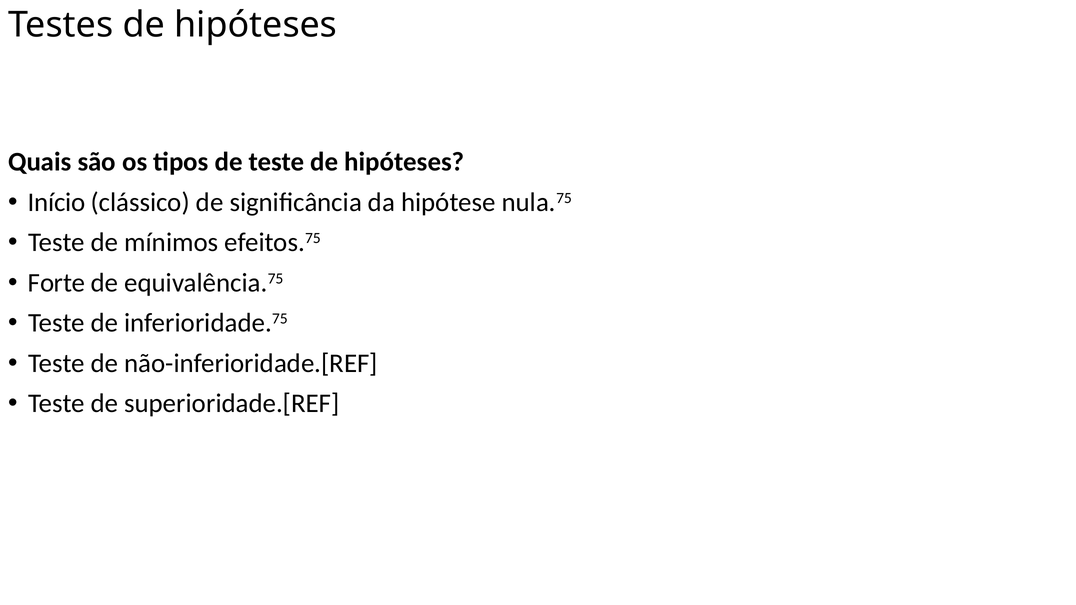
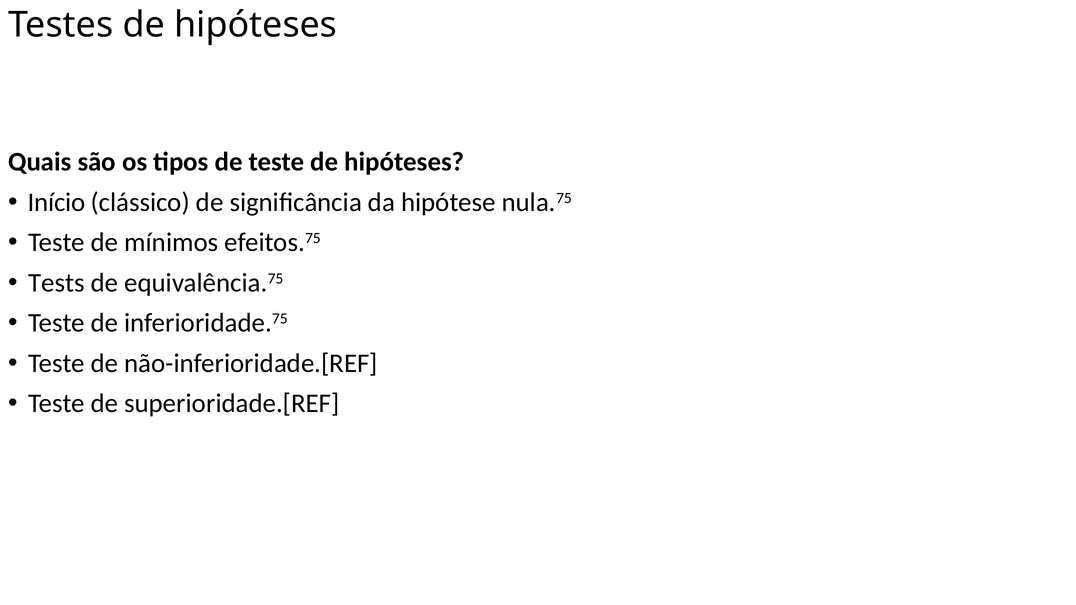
Forte: Forte -> Tests (56, 283)
